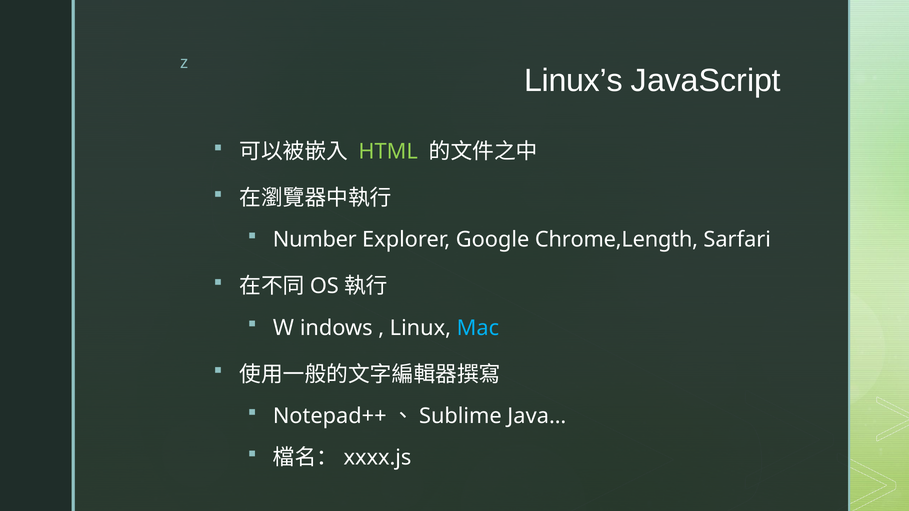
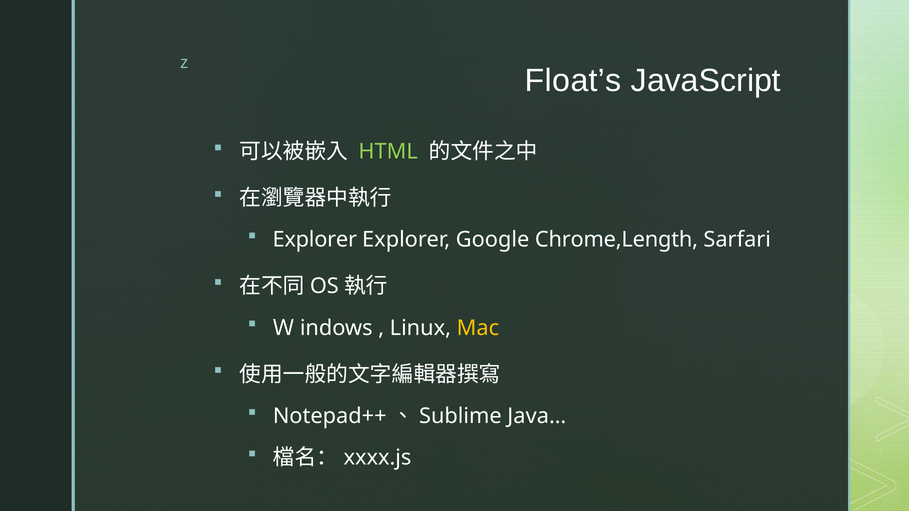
Linux’s: Linux’s -> Float’s (573, 81)
Number: Number -> Explorer (315, 240)
Mac colour: light blue -> yellow (478, 328)
